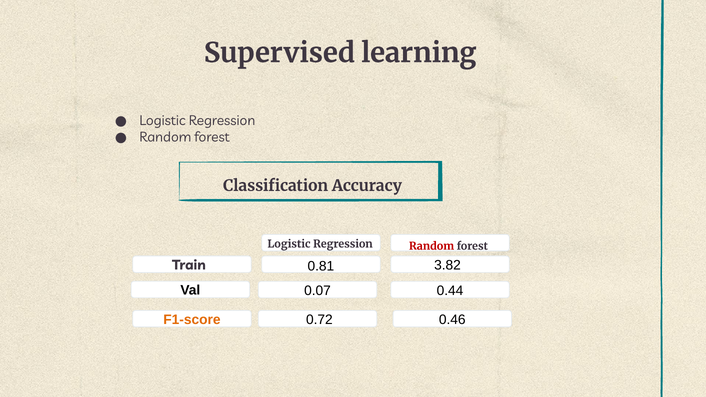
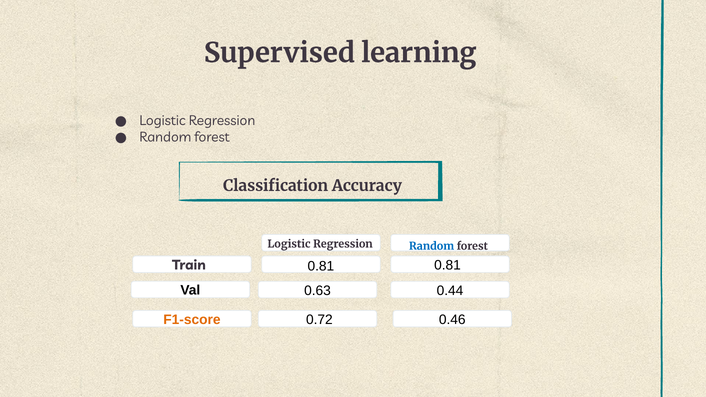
Random colour: red -> blue (432, 246)
0.81 3.82: 3.82 -> 0.81 (448, 265)
0.07: 0.07 -> 0.63 (317, 291)
